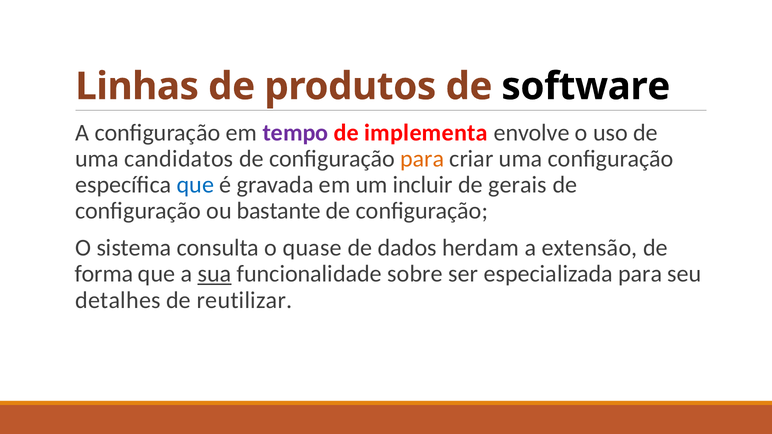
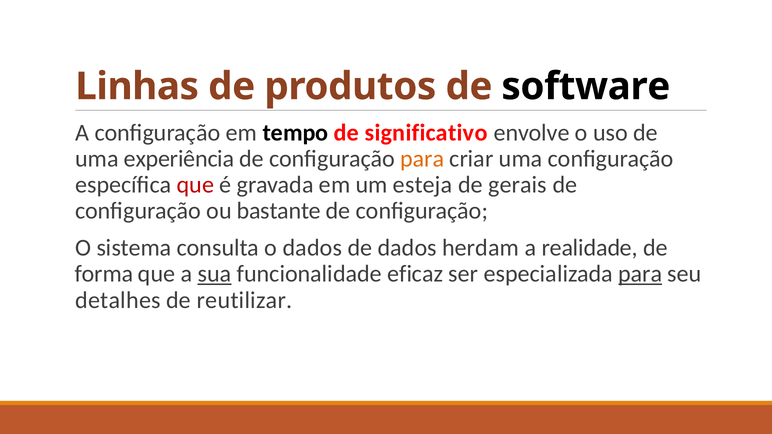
tempo colour: purple -> black (296, 133)
implementa: implementa -> significativo (426, 133)
candidatos: candidatos -> experiência (179, 159)
que colour: blue -> red (195, 185)
incluir: incluir -> esteja (423, 185)
o quase: quase -> dados (312, 248)
extensão: extensão -> realidade (590, 248)
sobre: sobre -> eficaz (415, 274)
para underline: none -> present (640, 274)
